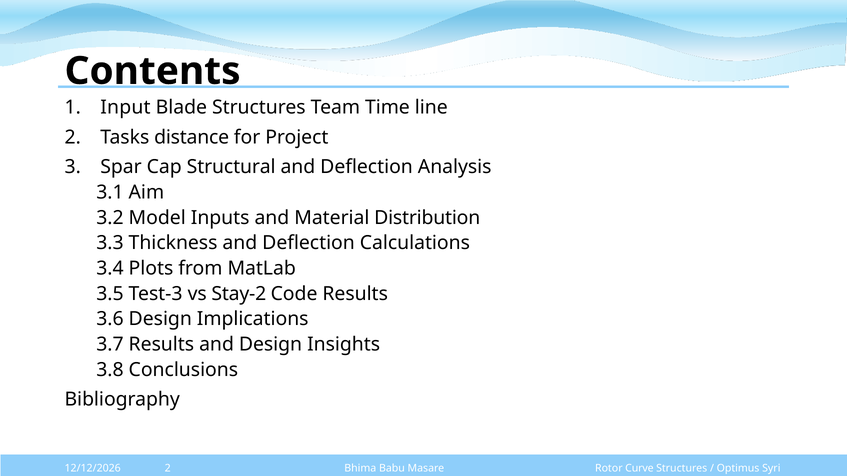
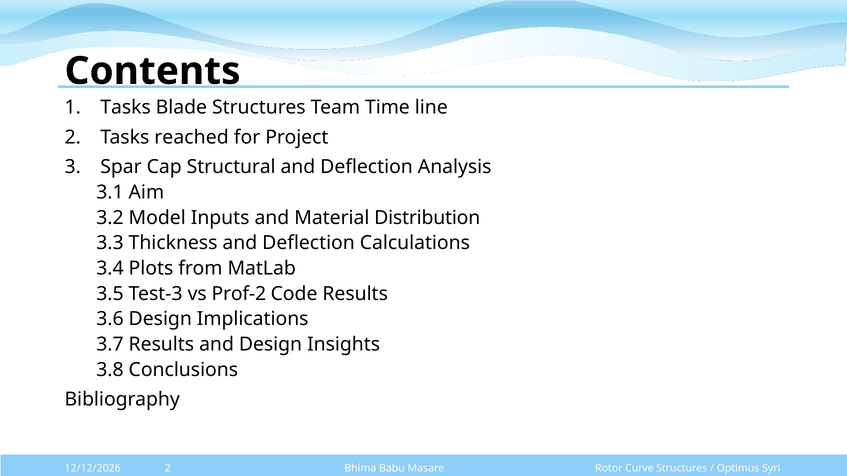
Input: Input -> Tasks (126, 108)
distance: distance -> reached (192, 137)
Stay-2: Stay-2 -> Prof-2 (239, 294)
